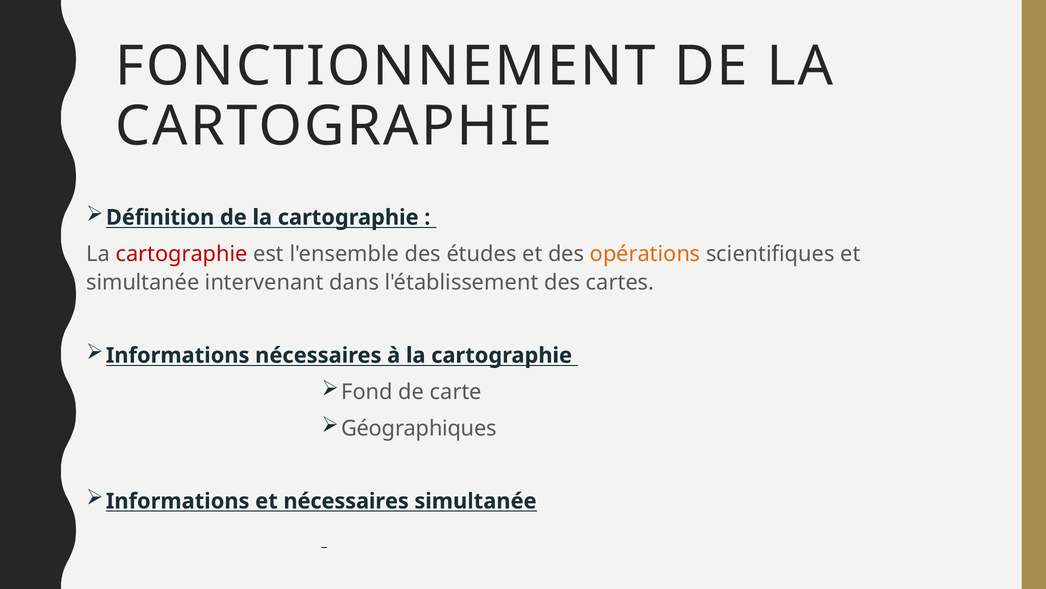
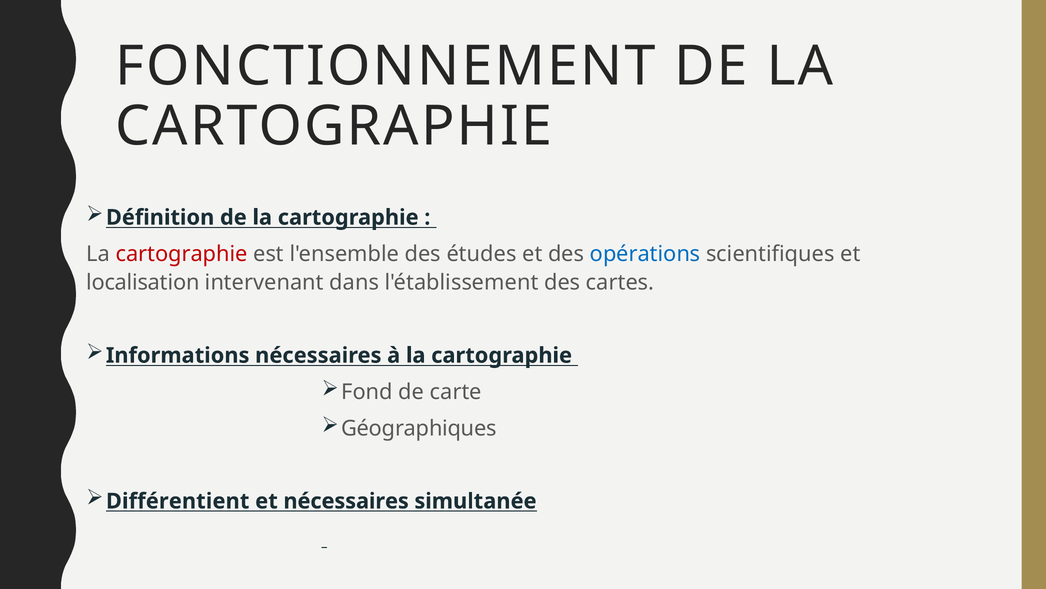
opérations colour: orange -> blue (645, 254)
simultanée: simultanée -> localisation (143, 282)
Informations: Informations -> Différentient (178, 501)
